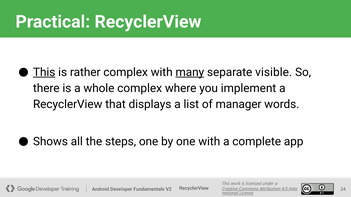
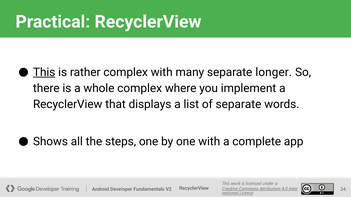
many underline: present -> none (190, 72)
visible: visible -> longer (274, 72)
of manager: manager -> separate (238, 105)
